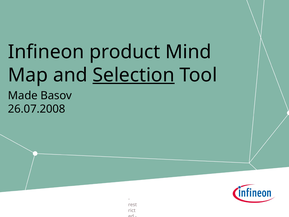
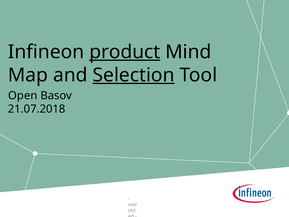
product underline: none -> present (125, 52)
Made: Made -> Open (23, 95)
26.07.2008: 26.07.2008 -> 21.07.2018 (37, 109)
